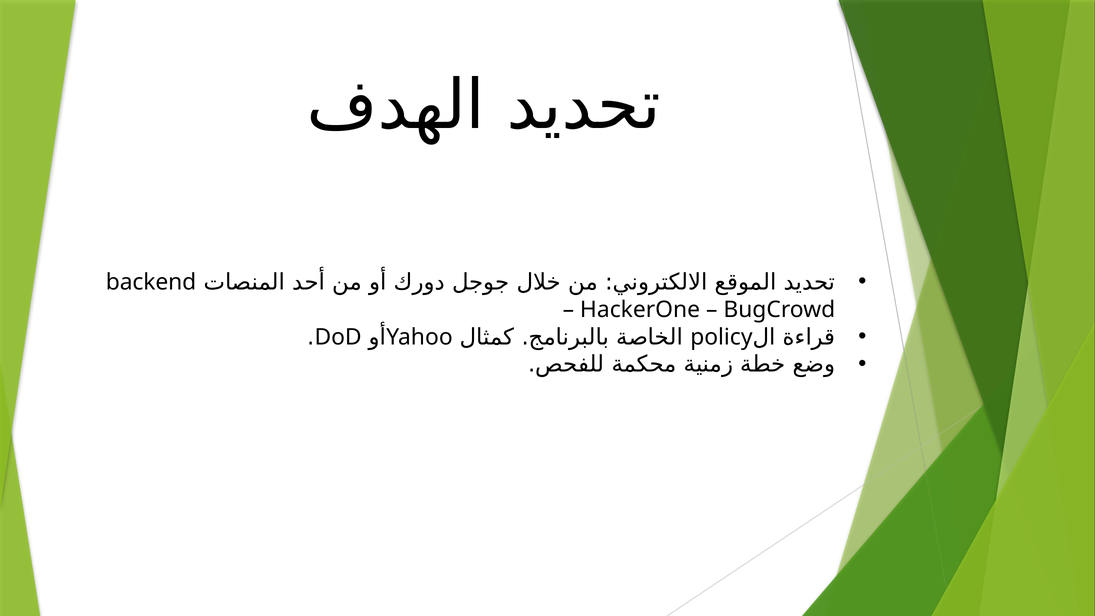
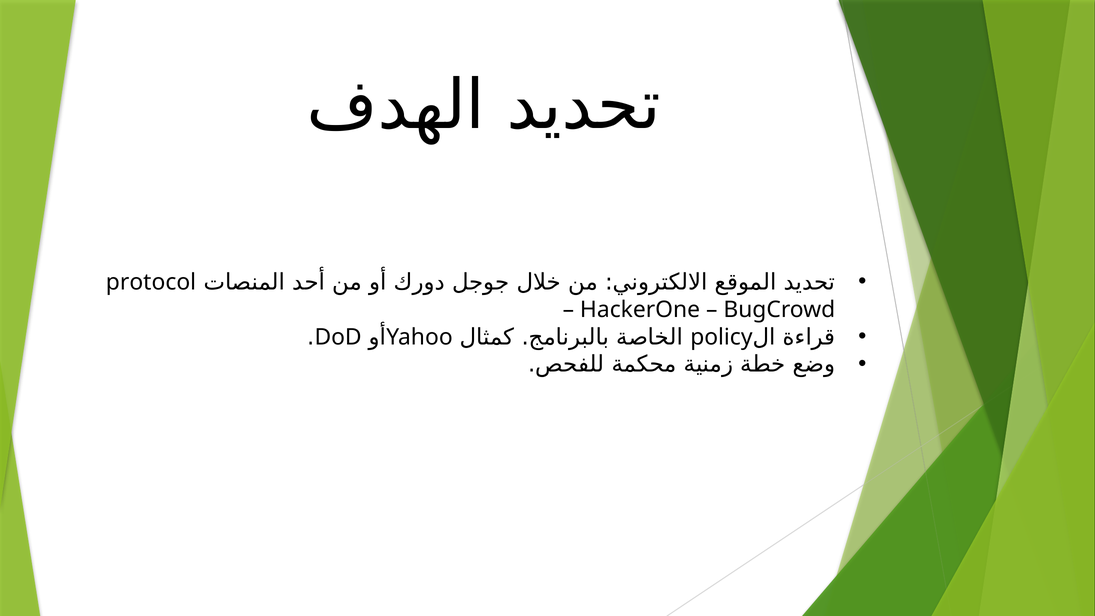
backend: backend -> protocol (151, 282)
